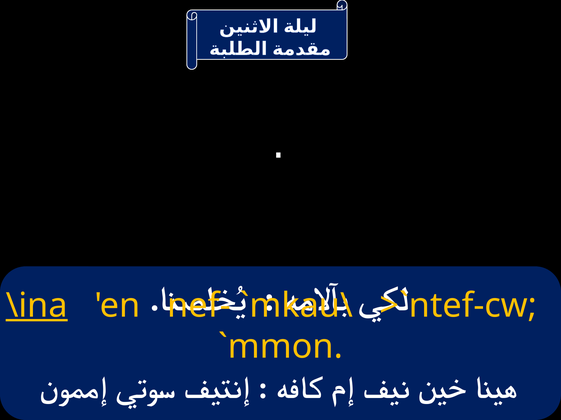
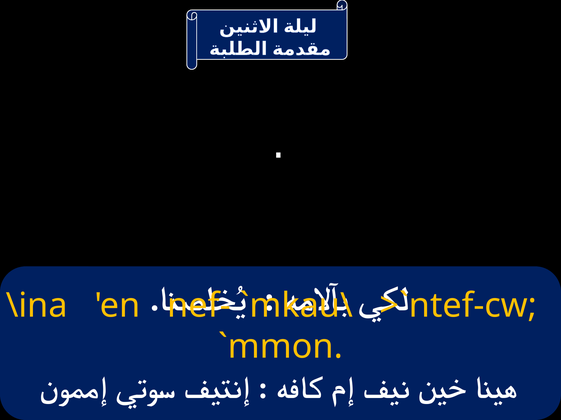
\ina underline: present -> none (37, 306)
